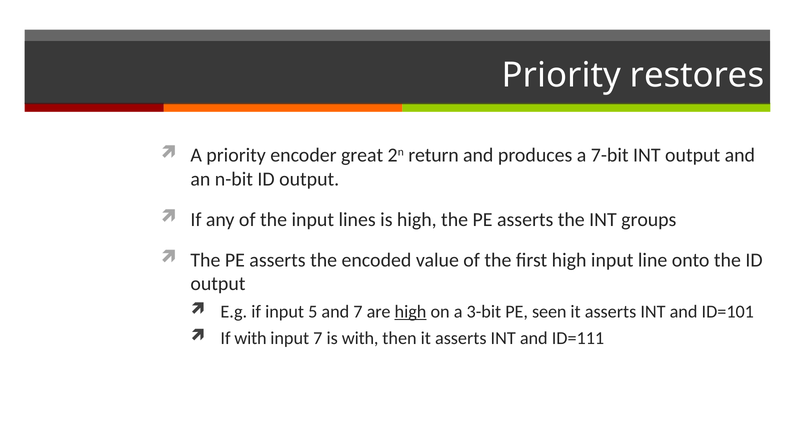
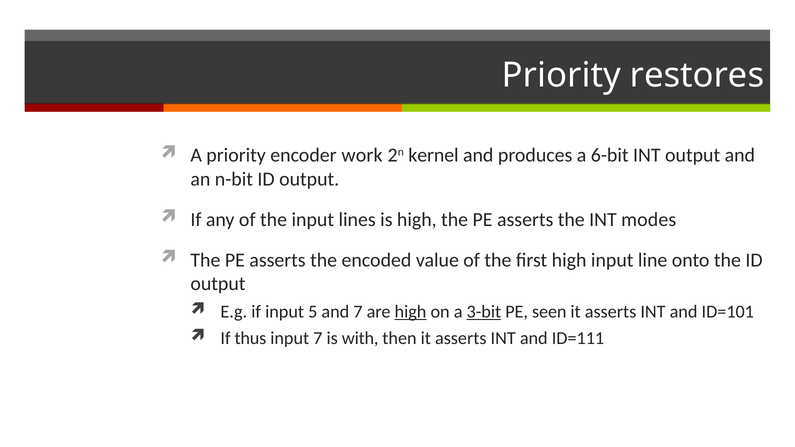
great: great -> work (362, 155)
return: return -> kernel (433, 155)
7-bit: 7-bit -> 6-bit (610, 155)
groups: groups -> modes (649, 220)
3-bit underline: none -> present (484, 312)
If with: with -> thus (250, 339)
